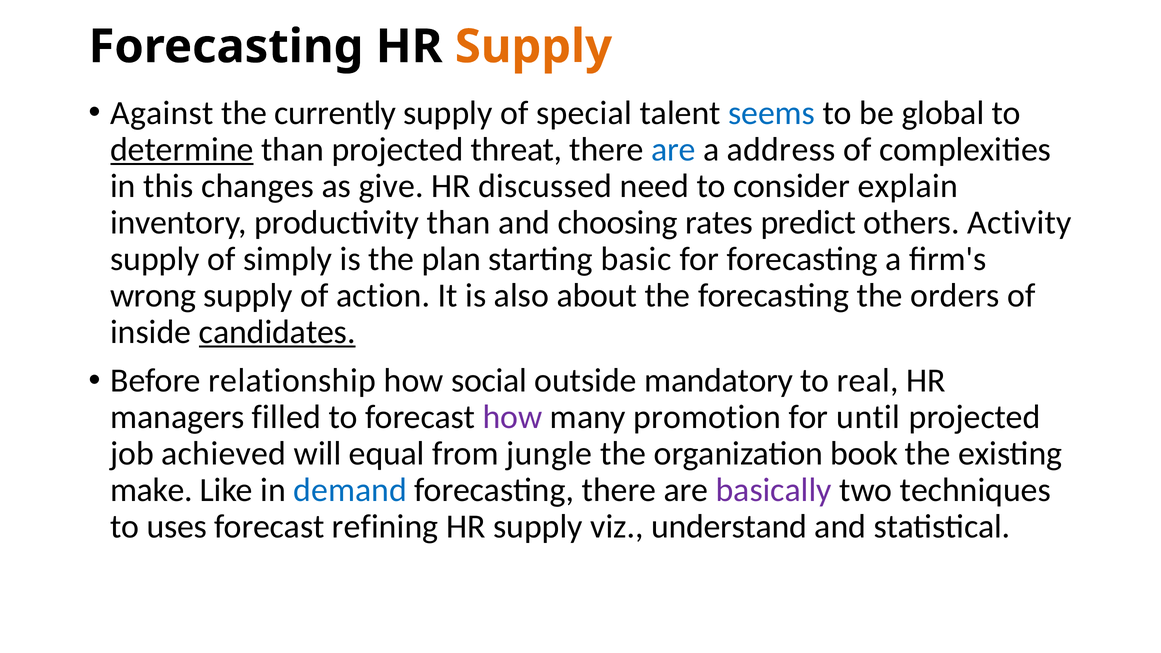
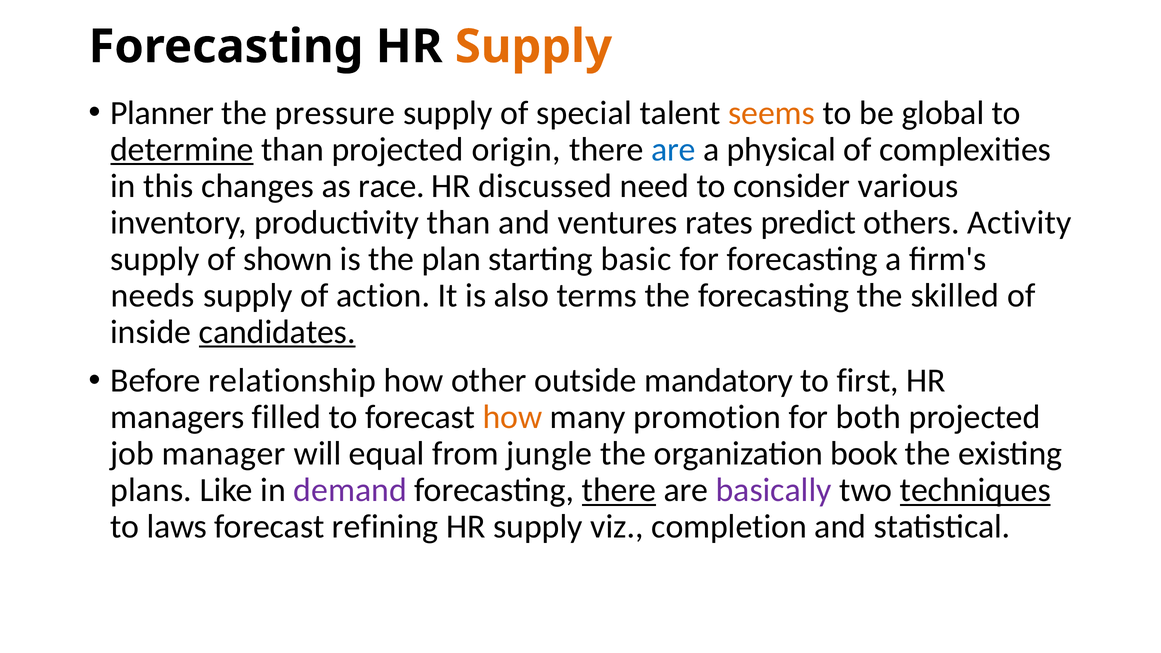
Against: Against -> Planner (162, 113)
currently: currently -> pressure (335, 113)
seems colour: blue -> orange (772, 113)
threat: threat -> origin (516, 150)
address: address -> physical (781, 150)
give: give -> race (391, 186)
explain: explain -> various (908, 186)
choosing: choosing -> ventures (618, 223)
simply: simply -> shown (288, 259)
wrong: wrong -> needs (153, 296)
about: about -> terms (597, 296)
orders: orders -> skilled (955, 296)
social: social -> other (489, 381)
real: real -> first (868, 381)
how colour: purple -> orange (513, 417)
until: until -> both (868, 417)
achieved: achieved -> manager (224, 454)
make: make -> plans (151, 490)
demand colour: blue -> purple (350, 490)
there underline: none -> present (619, 490)
techniques underline: none -> present (975, 490)
uses: uses -> laws (177, 527)
understand: understand -> completion (729, 527)
